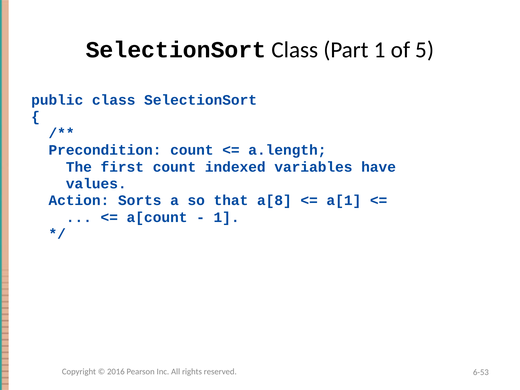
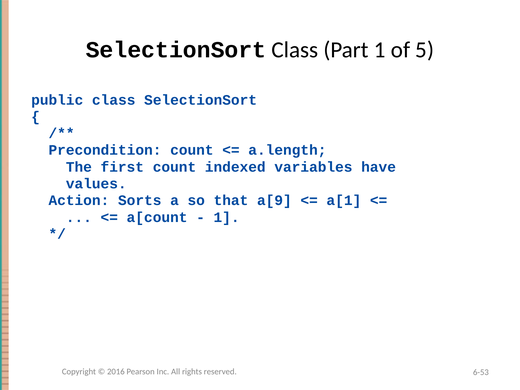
a[8: a[8 -> a[9 (274, 201)
